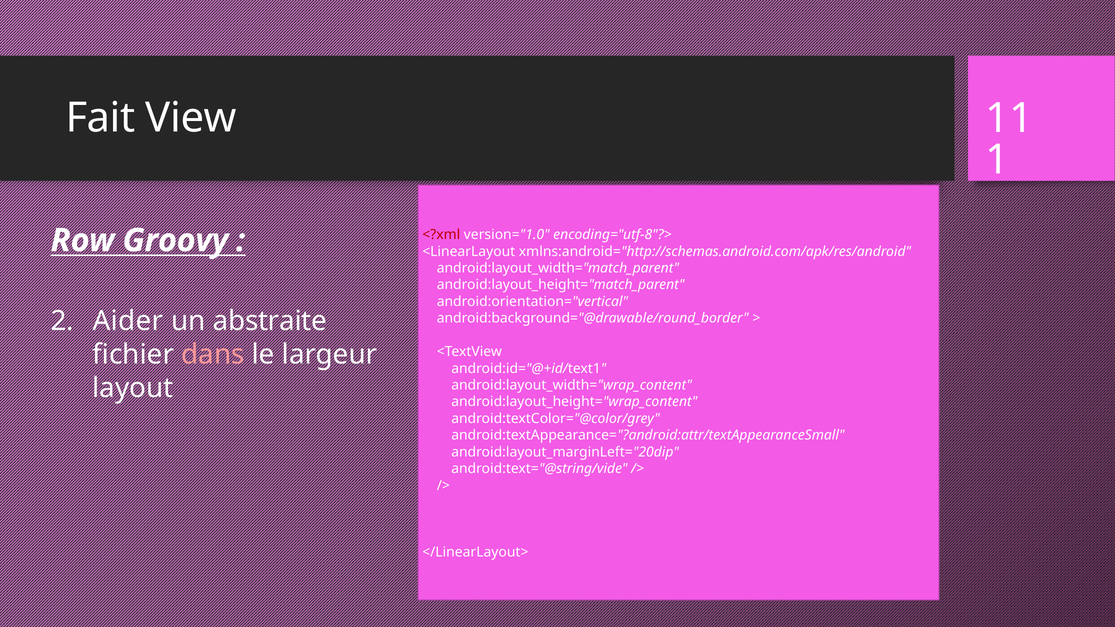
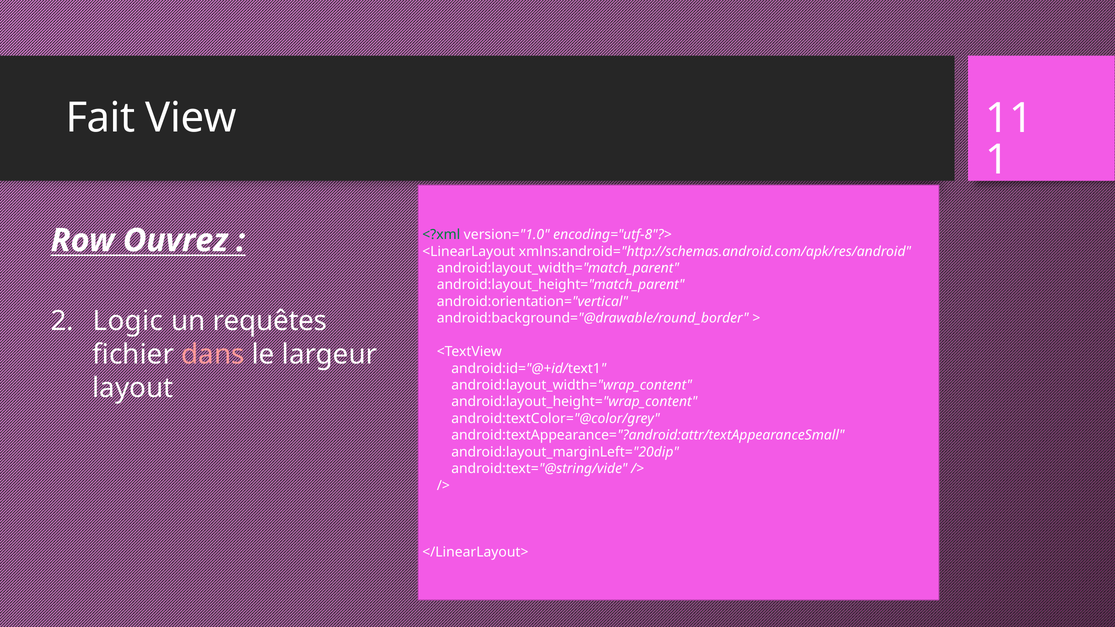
<?xml colour: red -> green (441, 235)
Groovy: Groovy -> Ouvrez (175, 241)
Aider: Aider -> Logic (128, 321)
abstraite: abstraite -> requêtes (270, 321)
